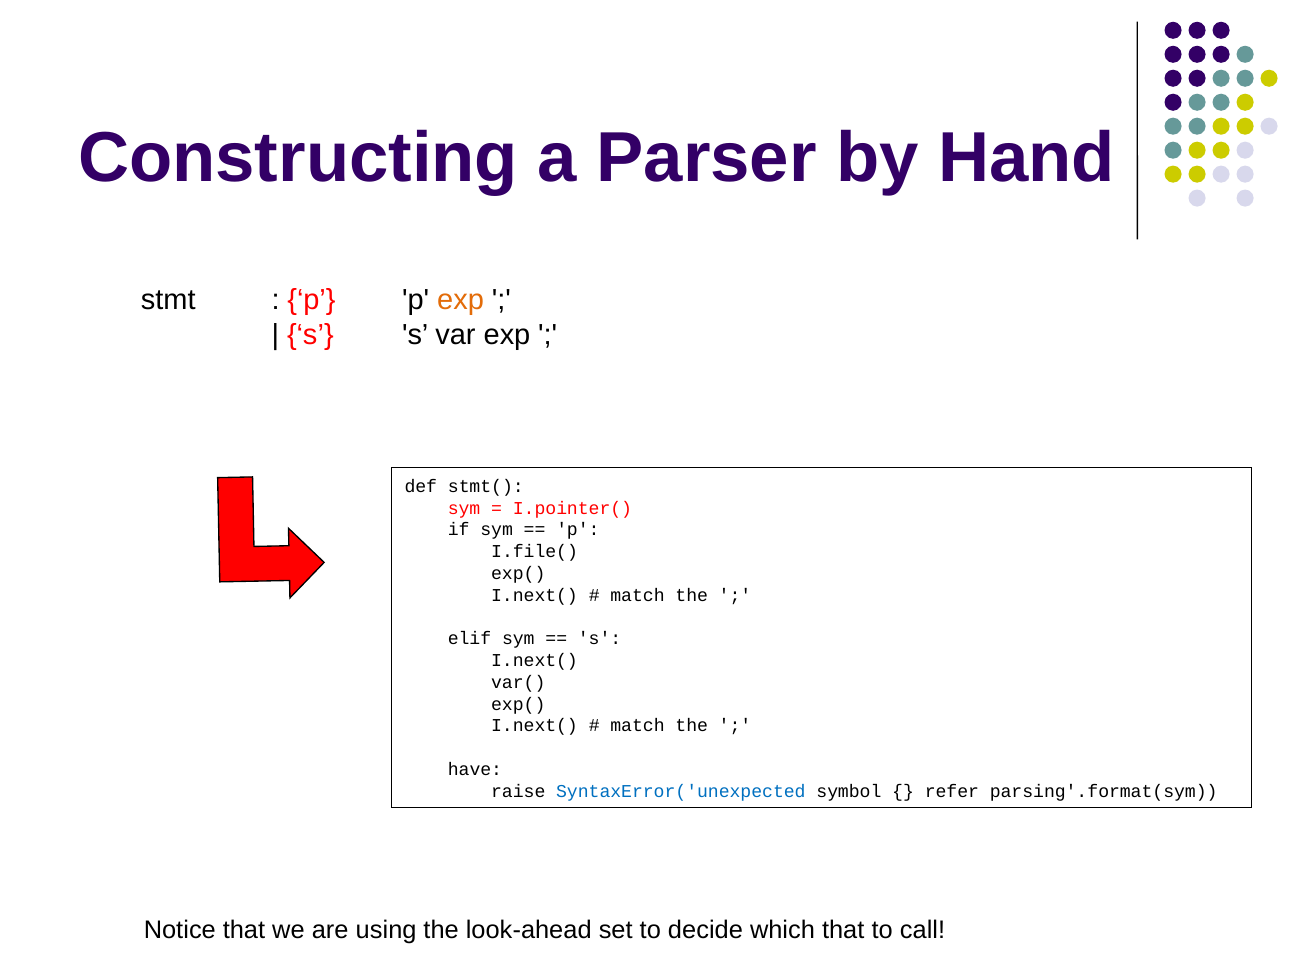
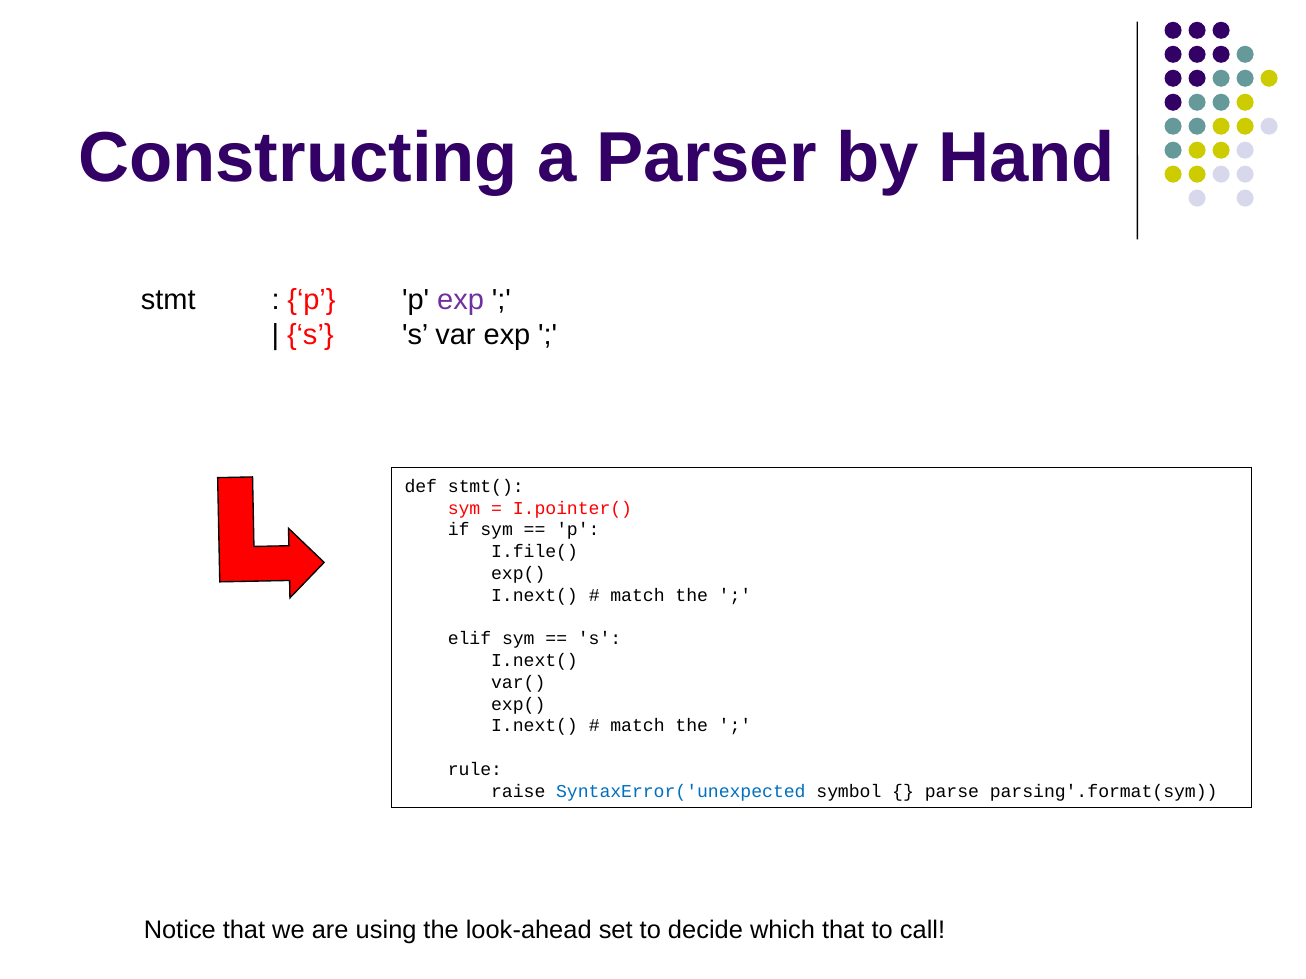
exp colour: orange -> purple (461, 300)
have: have -> rule (475, 770)
refer: refer -> parse (952, 792)
